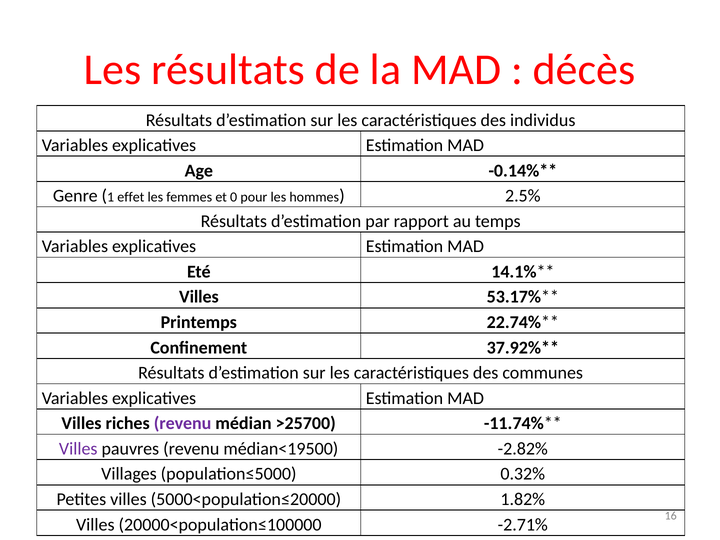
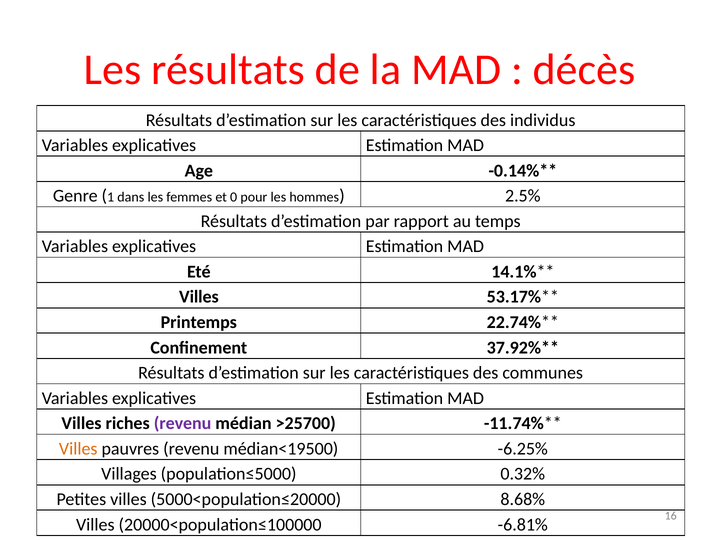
effet: effet -> dans (131, 197)
Villes colour: purple -> orange (78, 449)
-2.82%: -2.82% -> -6.25% (523, 449)
1.82%: 1.82% -> 8.68% (523, 499)
-2.71%: -2.71% -> -6.81% (523, 525)
